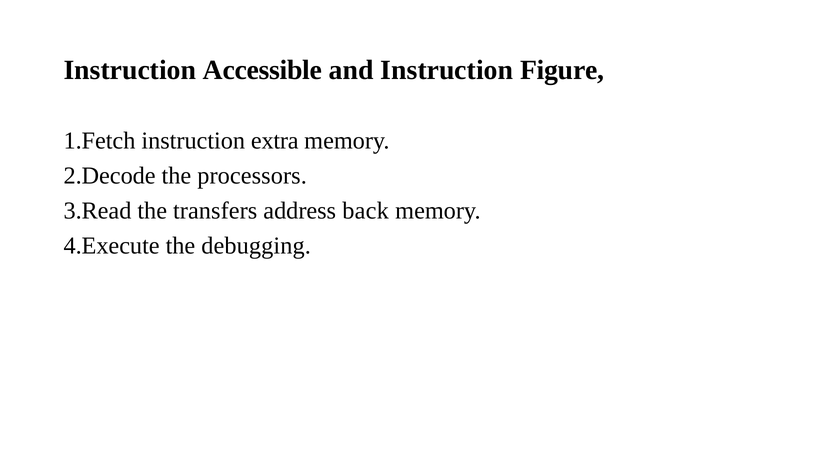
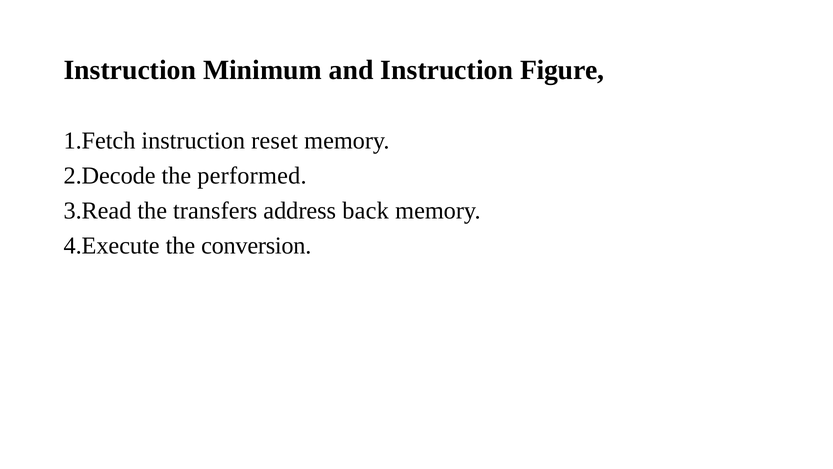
Accessible: Accessible -> Minimum (262, 70)
extra: extra -> reset (275, 141)
processors: processors -> performed (252, 176)
debugging: debugging -> conversion (256, 246)
